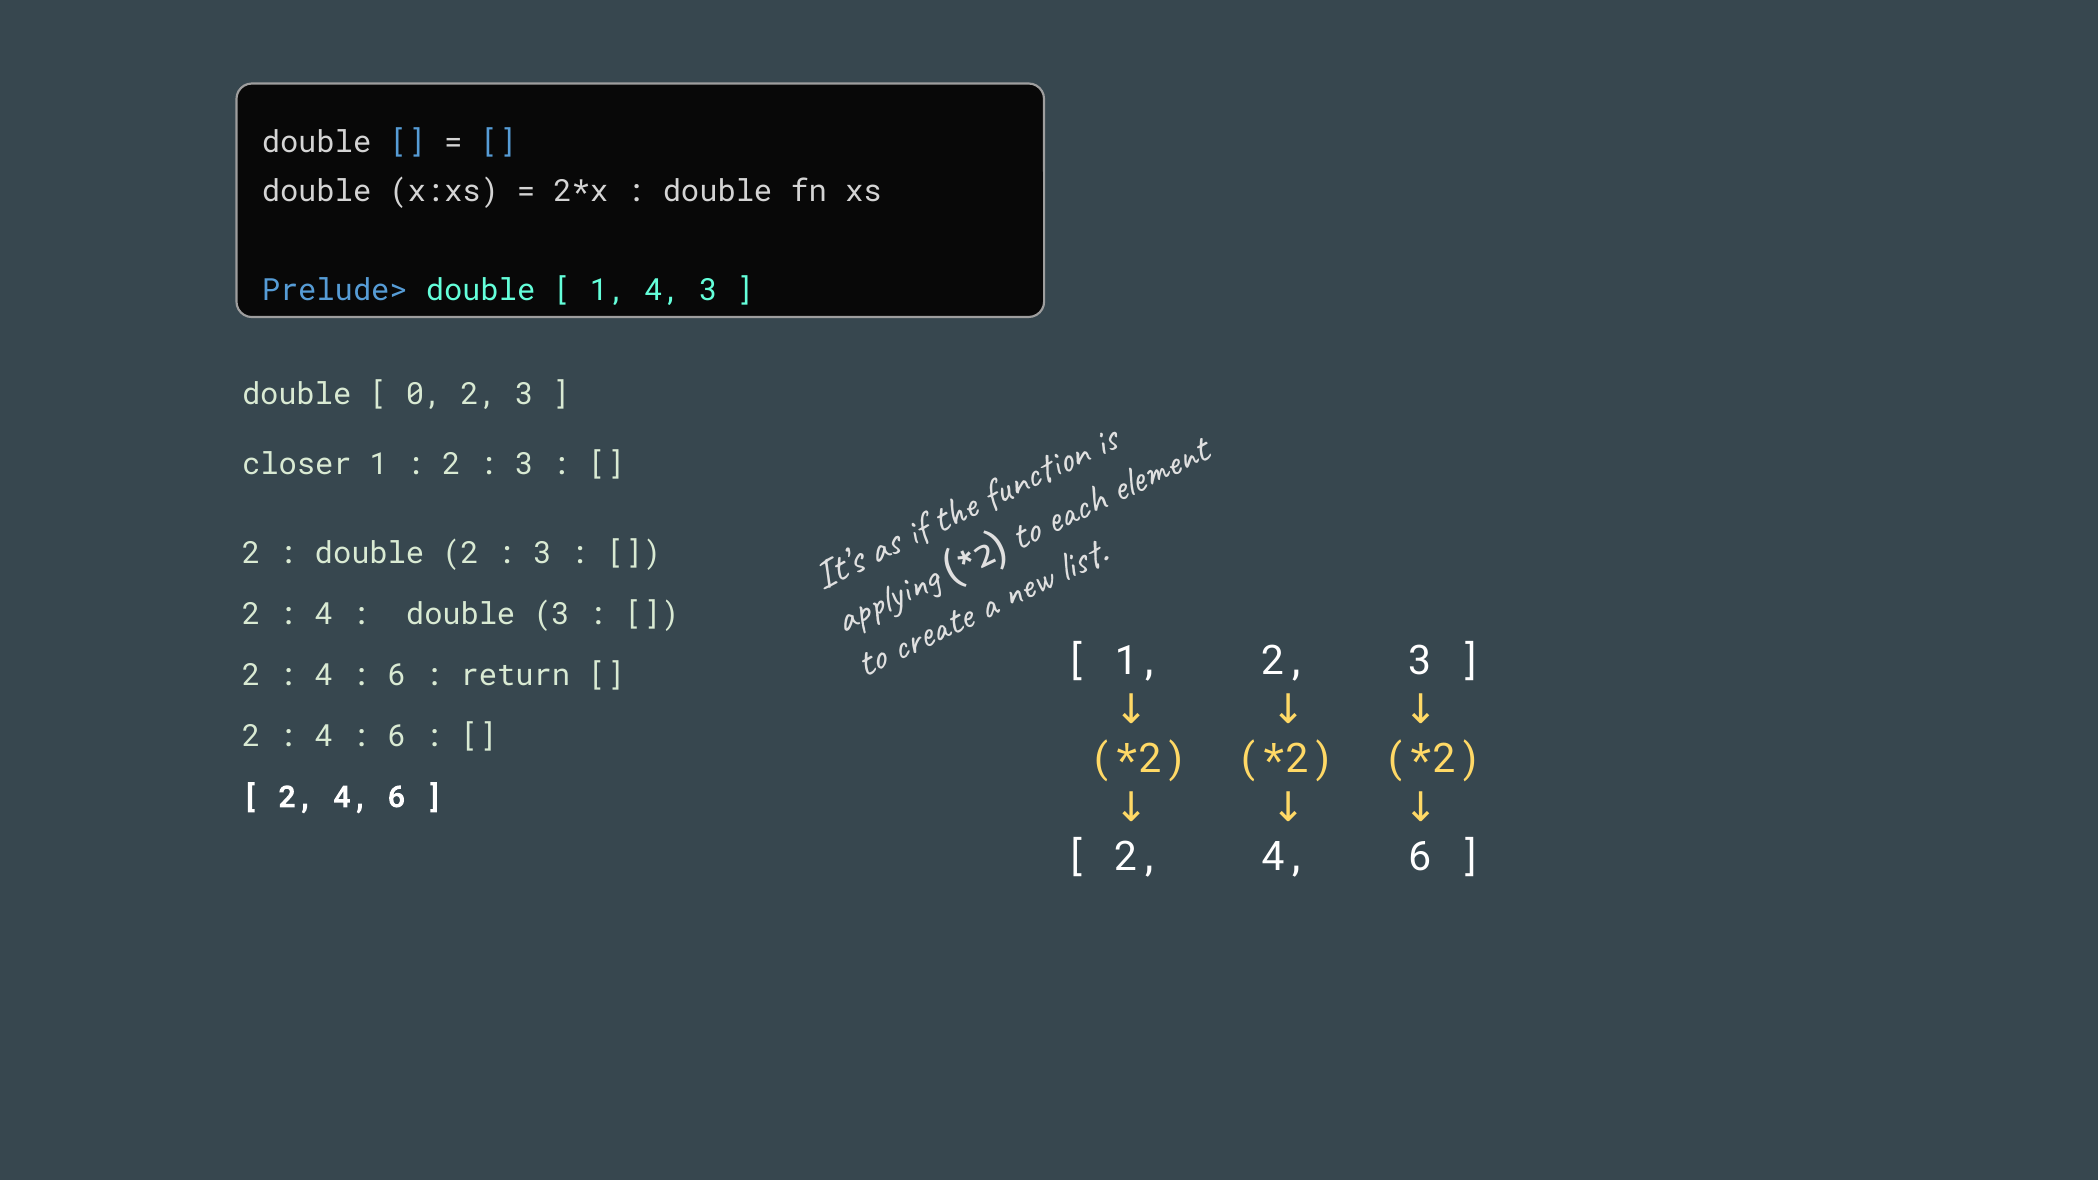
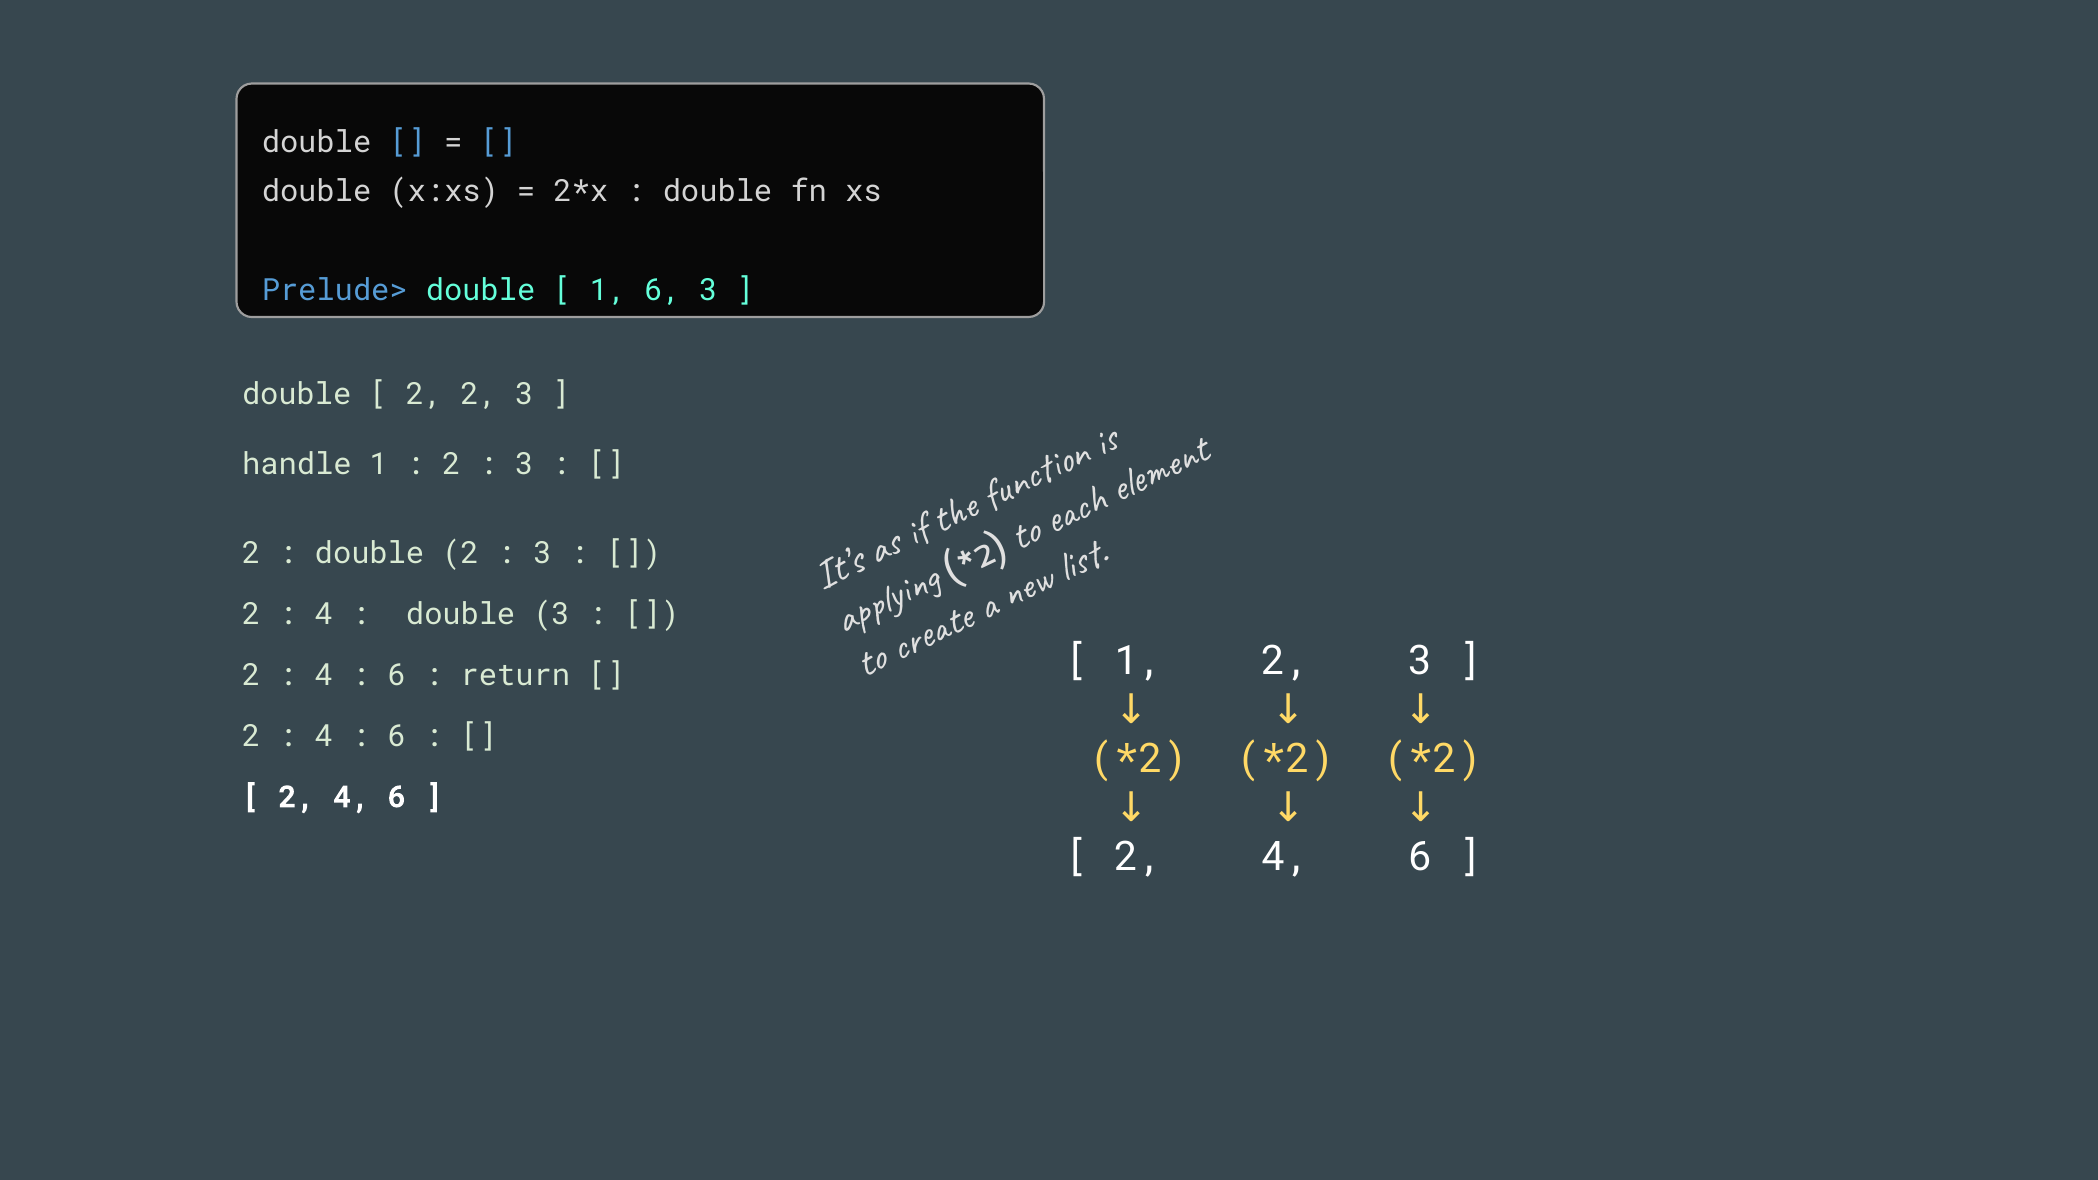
1 4: 4 -> 6 (663, 291)
0: 0 -> 2 (424, 394)
closer: closer -> handle (297, 464)
